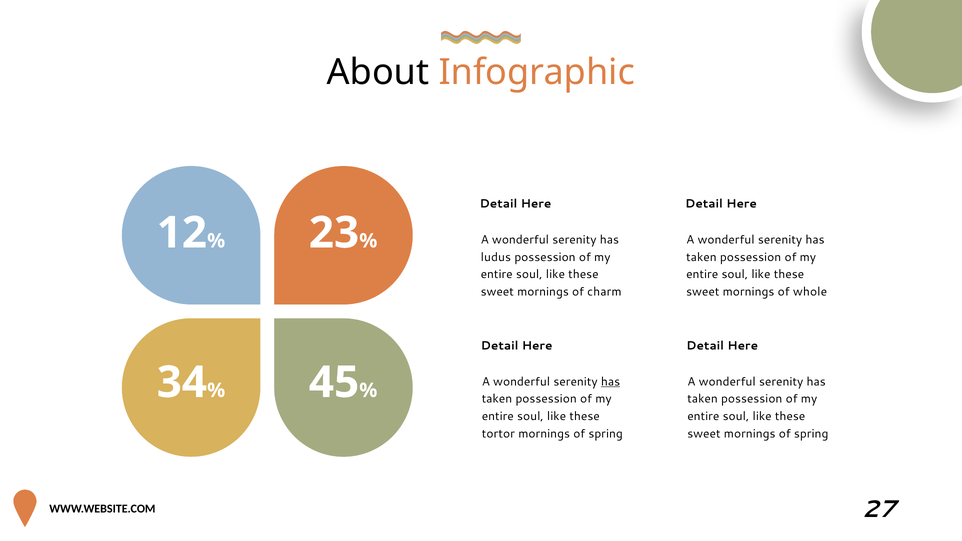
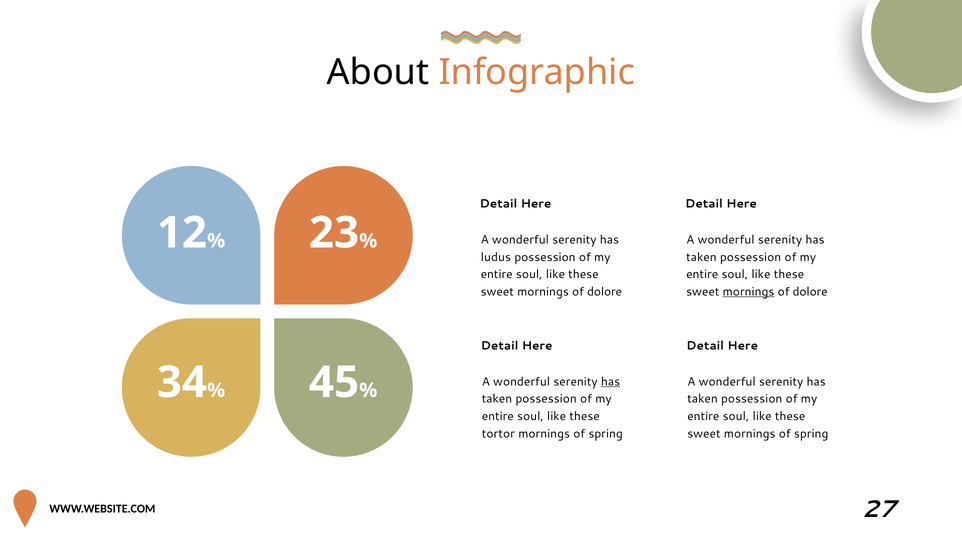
charm: charm -> dolore (605, 292)
mornings underline: none -> present (749, 292)
whole: whole -> dolore (810, 292)
